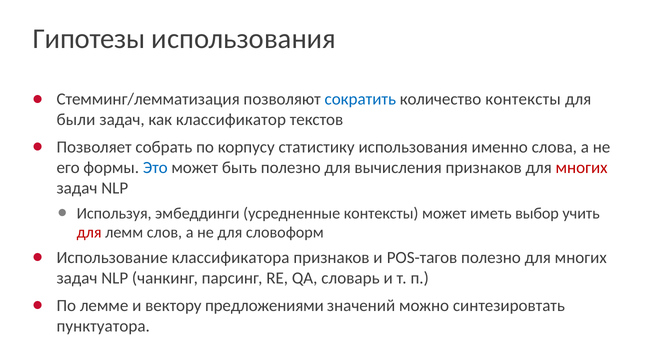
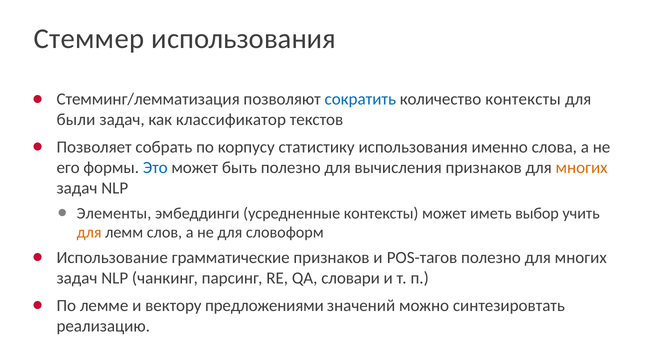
Гипотезы: Гипотезы -> Стеммер (89, 39)
многих colour: red -> orange (582, 168)
Используя: Используя -> Элементы (114, 213)
для colour: red -> orange (89, 233)
классификатора: классификатора -> грамматические (231, 258)
словарь: словарь -> словари (351, 278)
пунктуатора: пунктуатора -> реализацию (103, 326)
